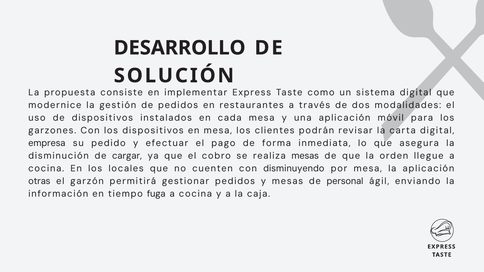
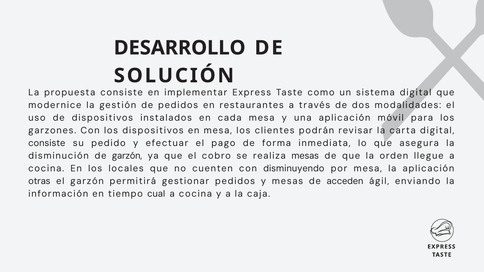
empresa: empresa -> consiste (47, 143)
de cargar: cargar -> garzón (127, 156)
personal: personal -> acceden (345, 181)
fuga: fuga -> cual (156, 194)
